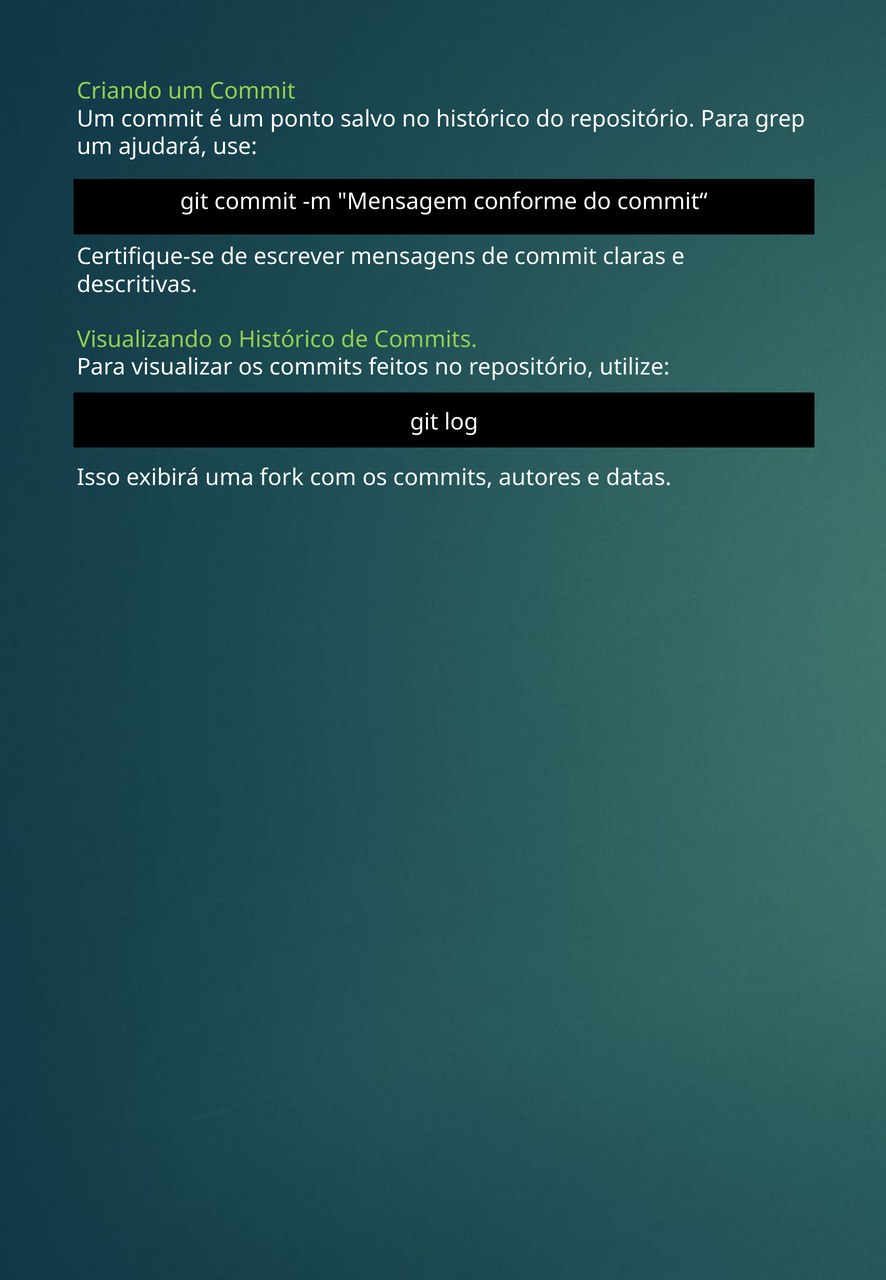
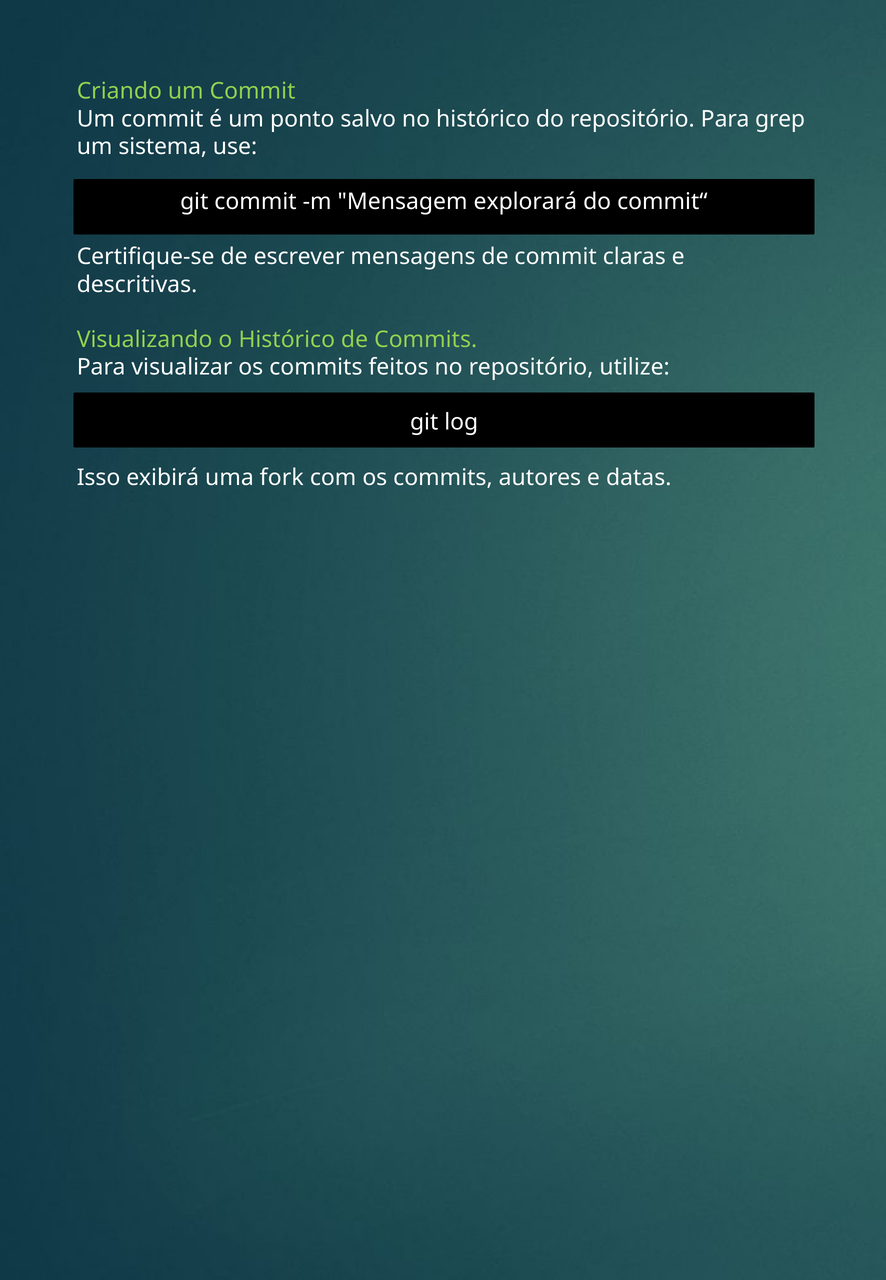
ajudará: ajudará -> sistema (163, 147)
conforme: conforme -> explorará (525, 202)
